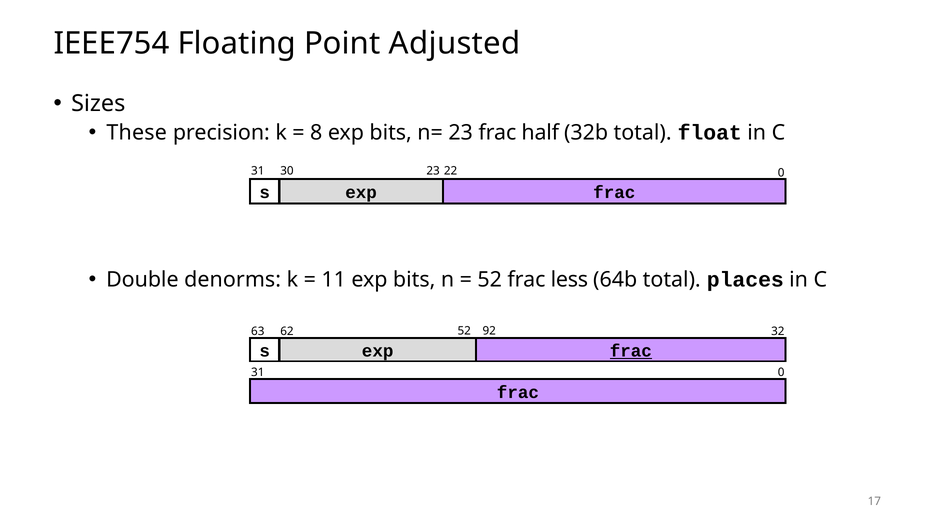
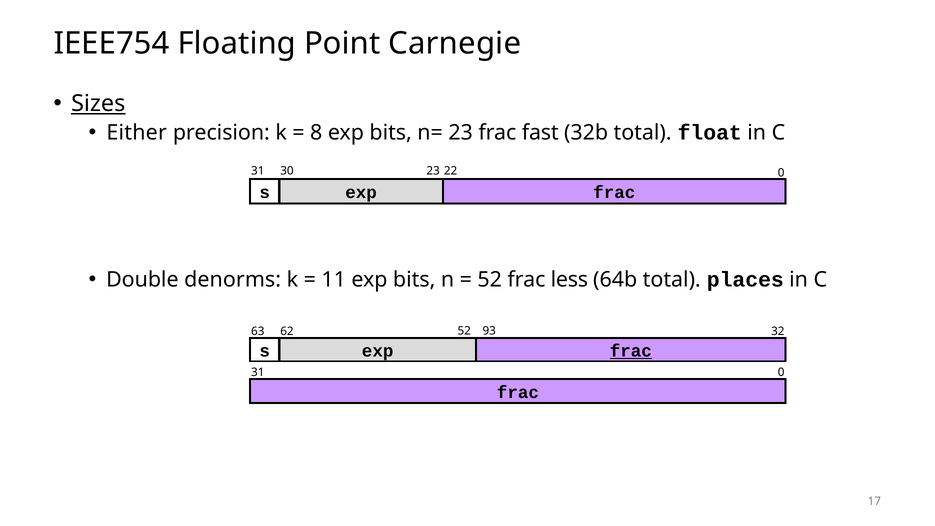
Adjusted: Adjusted -> Carnegie (455, 44)
Sizes underline: none -> present (98, 104)
These: These -> Either (137, 133)
half: half -> fast (540, 133)
92: 92 -> 93 (489, 331)
